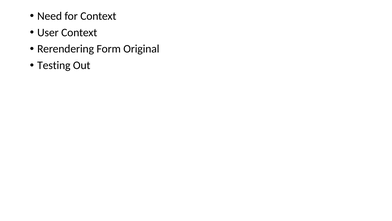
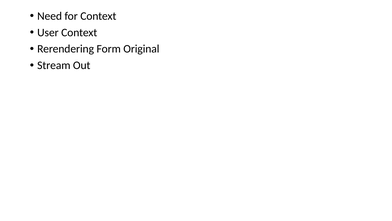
Testing: Testing -> Stream (54, 65)
